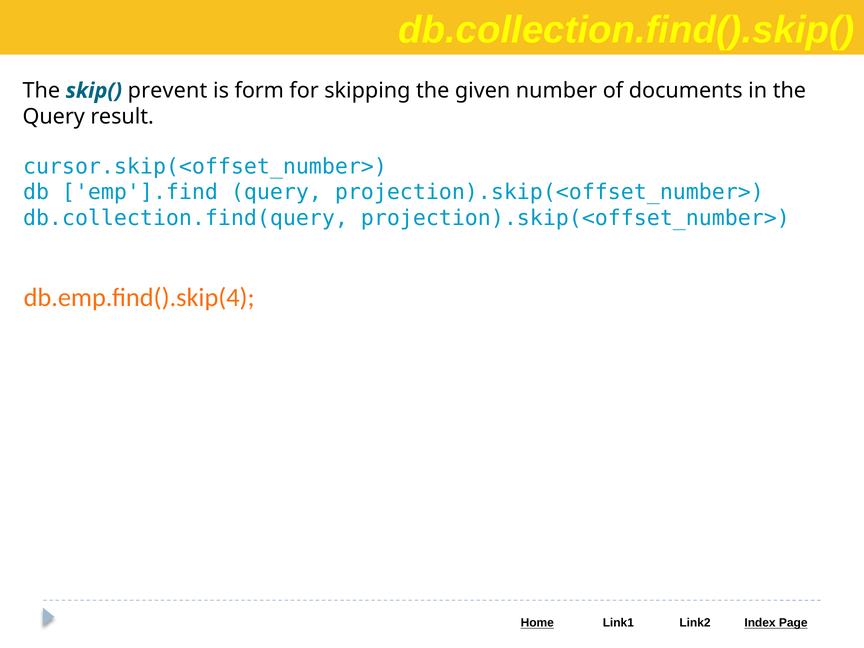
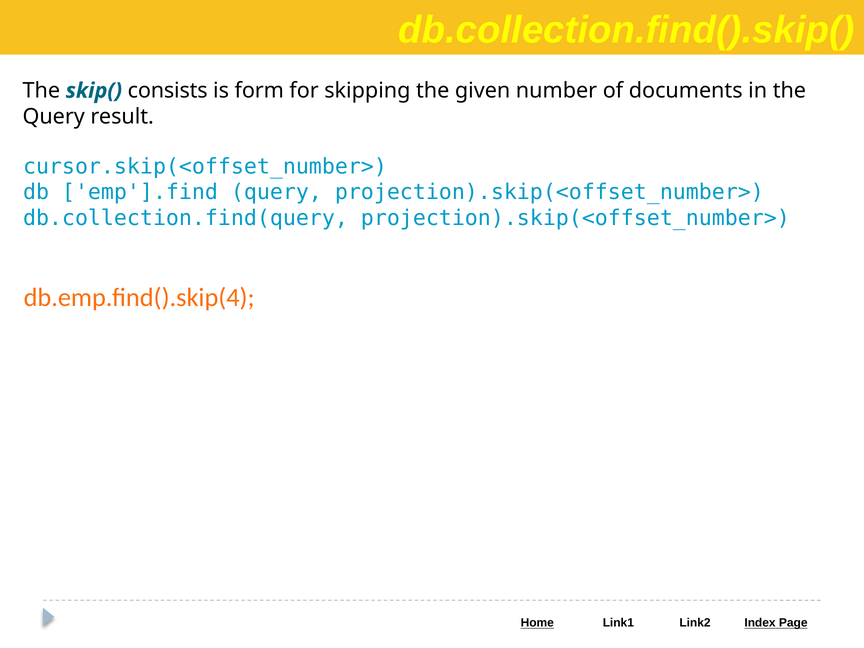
prevent: prevent -> consists (168, 91)
